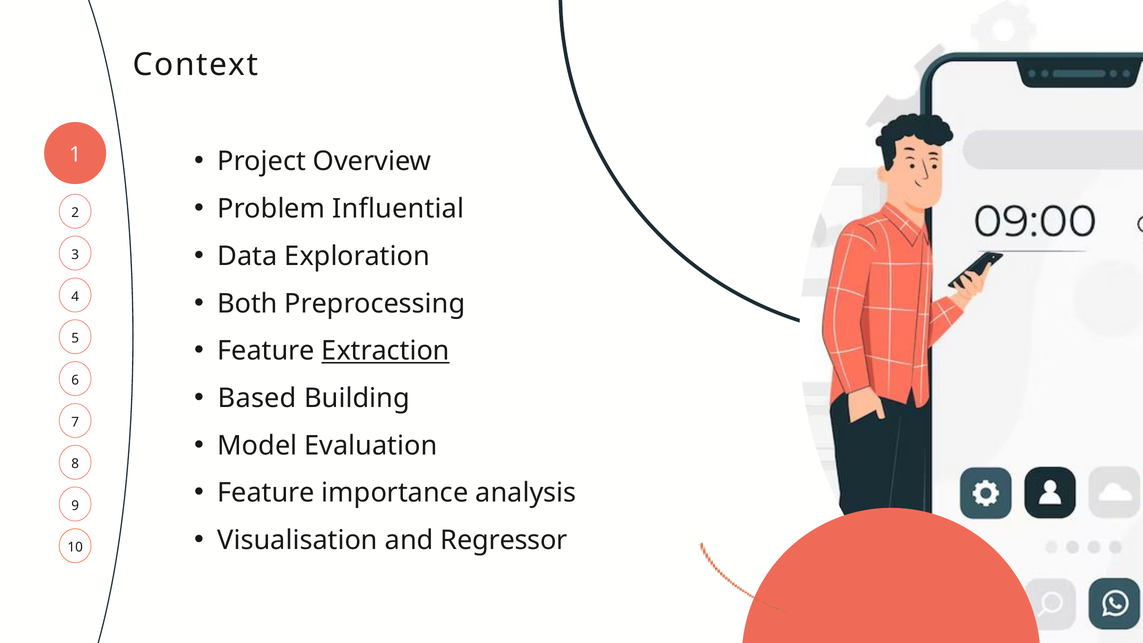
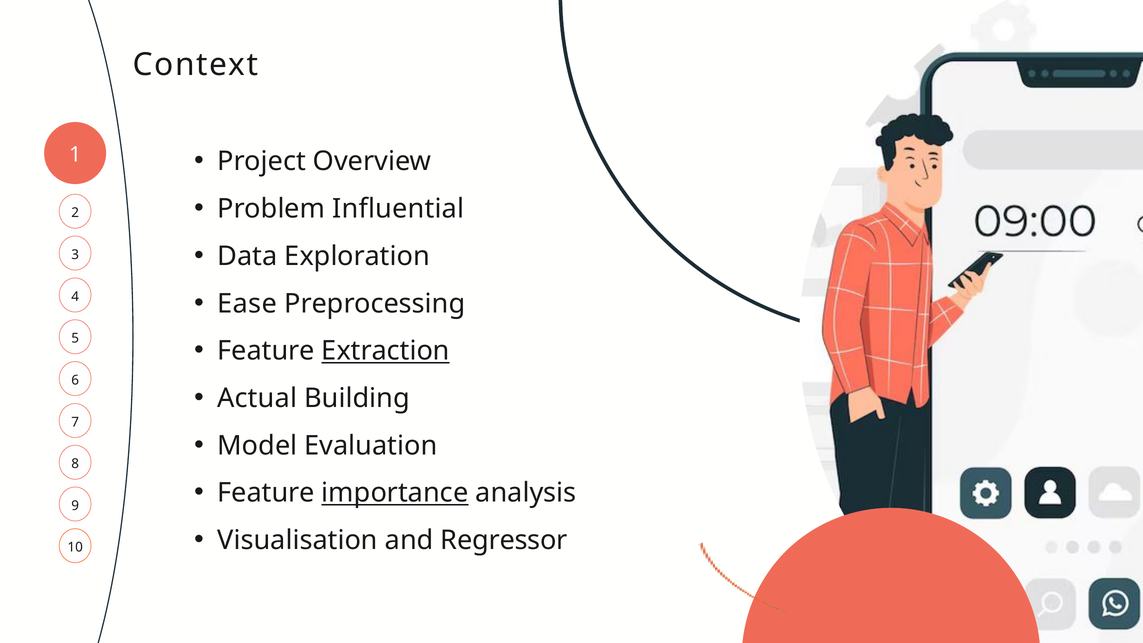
Both: Both -> Ease (247, 304)
Based: Based -> Actual (257, 398)
importance underline: none -> present (395, 493)
